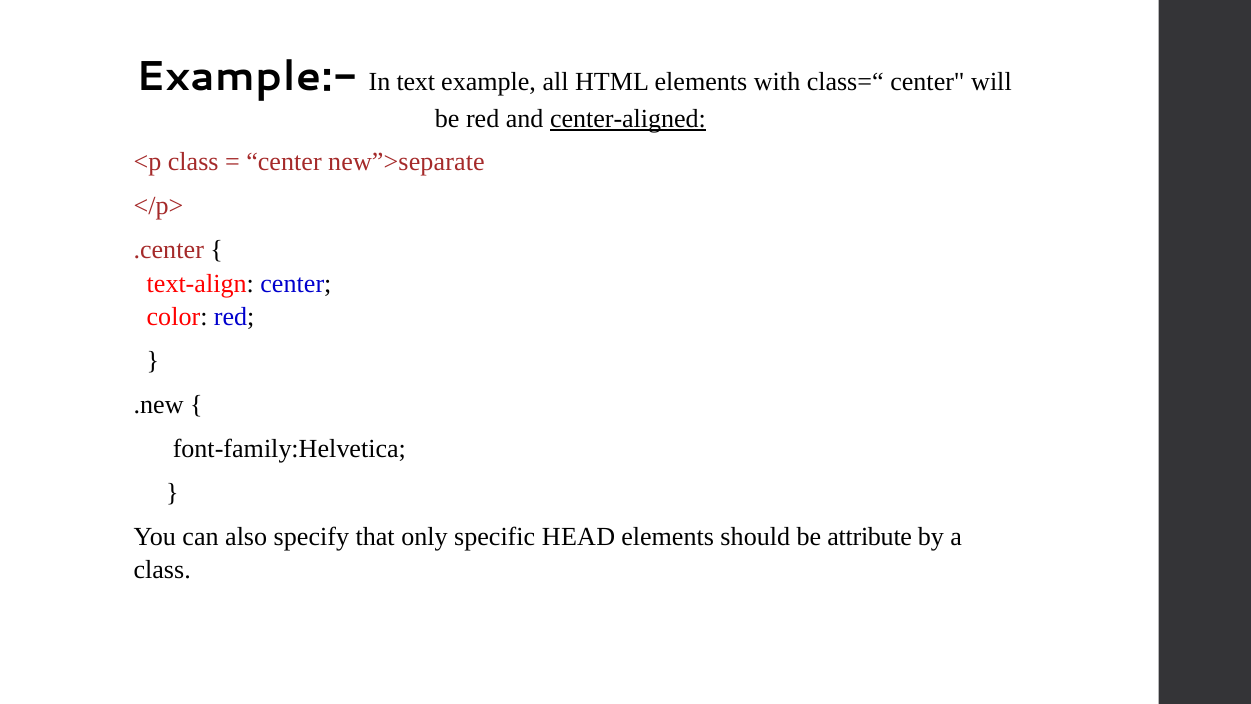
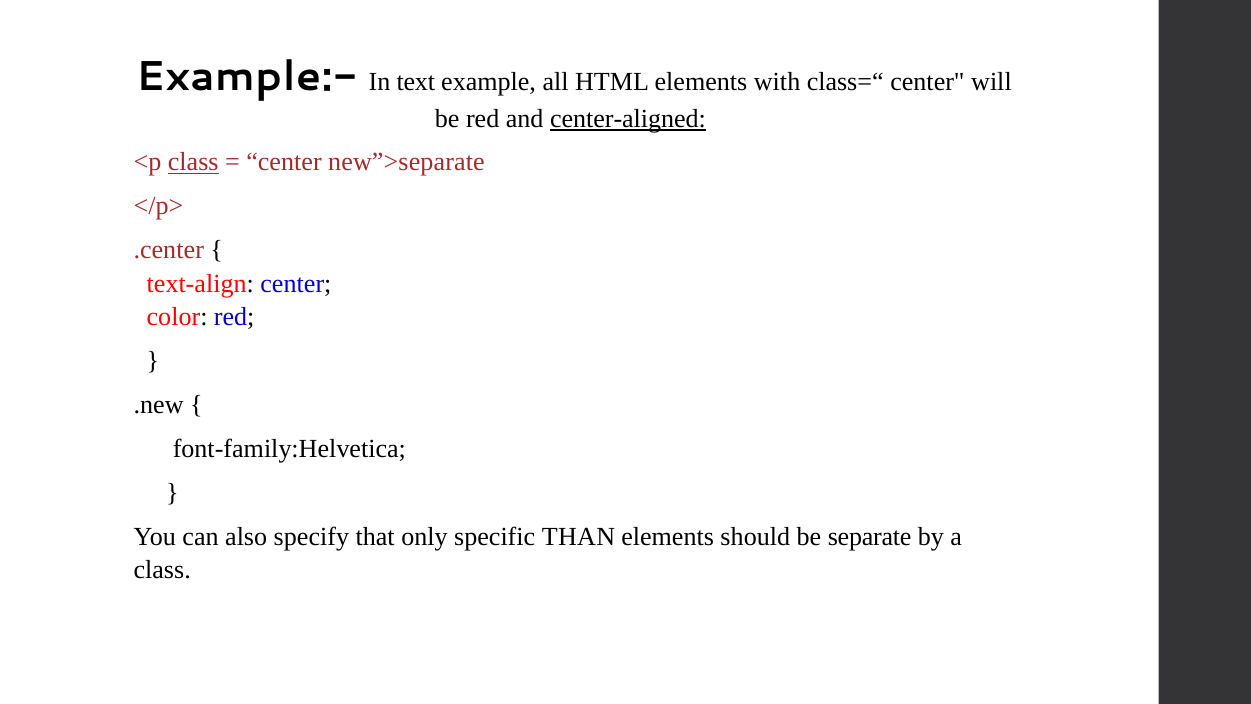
class underline: none -> present (193, 162)
HEAD: HEAD -> THAN (579, 536)
attribute: attribute -> separate (870, 536)
